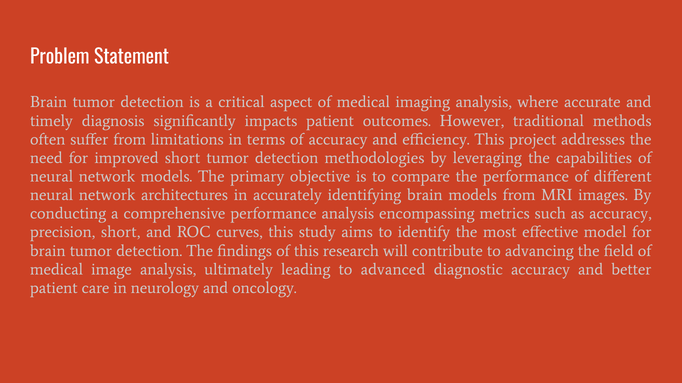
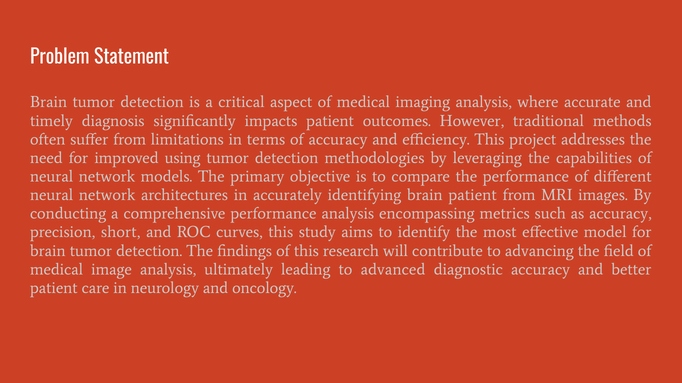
improved short: short -> using (183, 158)
brain models: models -> patient (473, 195)
